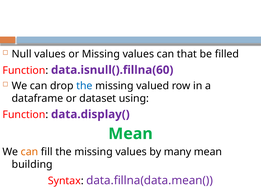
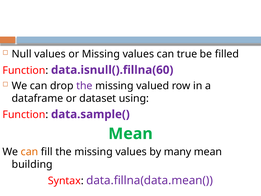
that: that -> true (187, 54)
the colour: blue -> purple (84, 86)
data.display(: data.display( -> data.sample( (90, 114)
